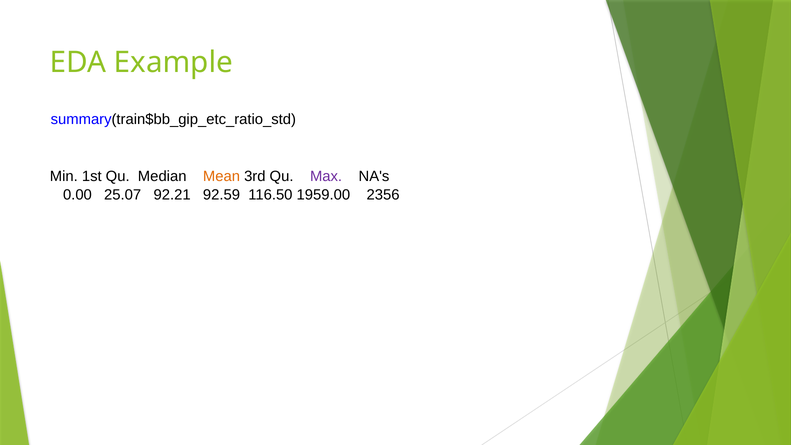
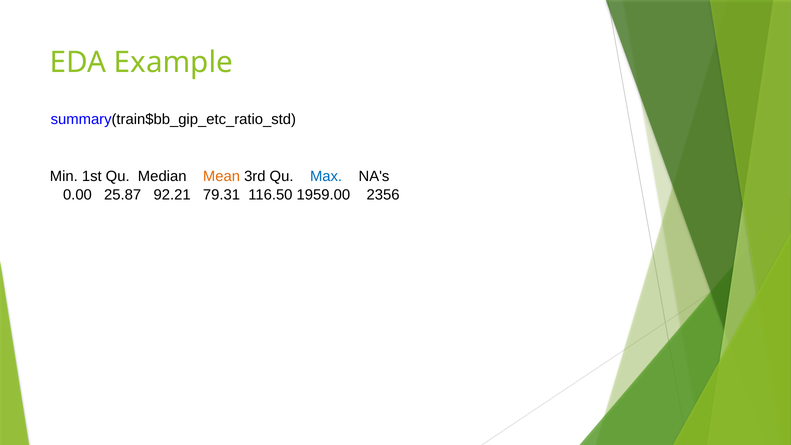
Max colour: purple -> blue (326, 176)
25.07: 25.07 -> 25.87 (123, 195)
92.59: 92.59 -> 79.31 (221, 195)
